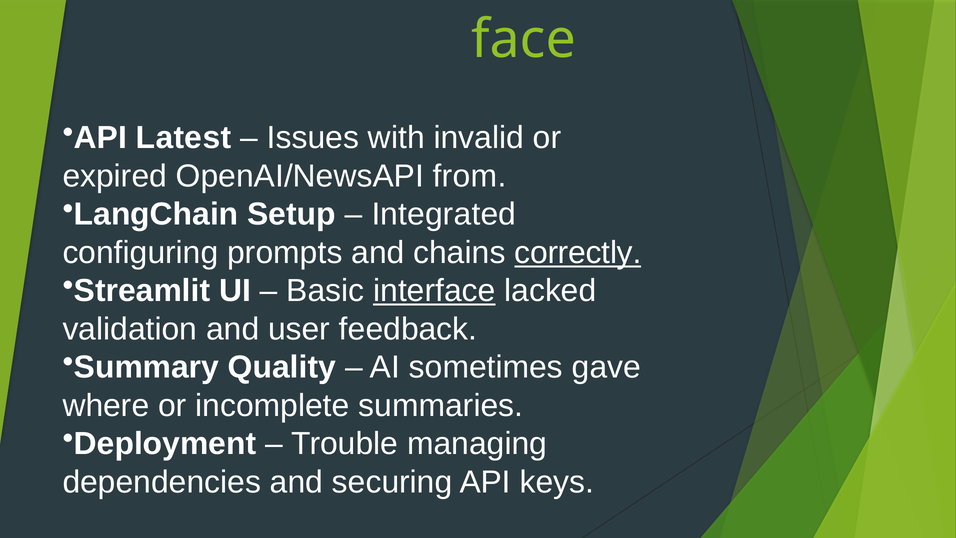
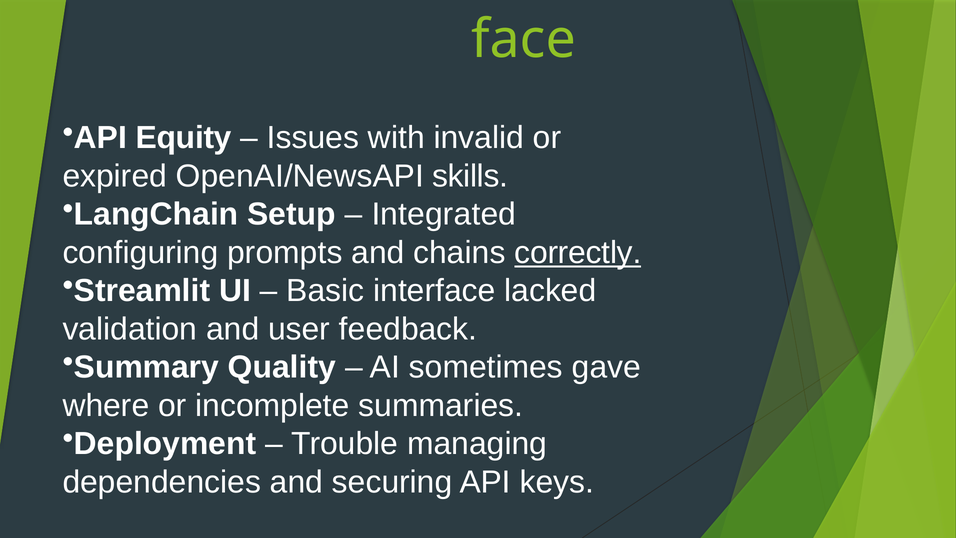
Latest: Latest -> Equity (184, 138)
from: from -> skills (470, 176)
interface underline: present -> none (434, 291)
